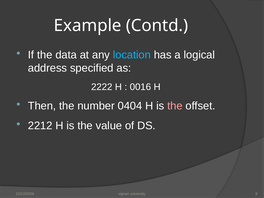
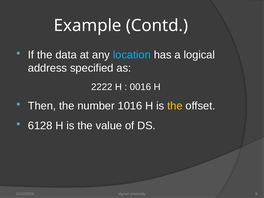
0404: 0404 -> 1016 (130, 106)
the colour: pink -> yellow (175, 106)
2212: 2212 -> 6128 (40, 126)
